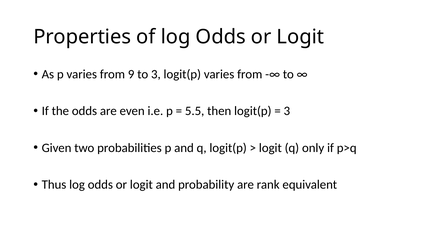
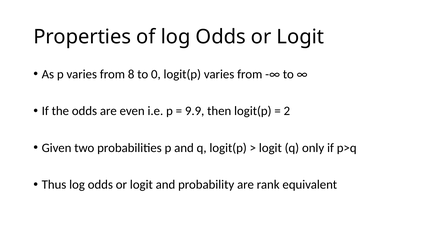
9: 9 -> 8 (131, 74)
to 3: 3 -> 0 (156, 74)
5.5: 5.5 -> 9.9 (195, 111)
3: 3 -> 2 (287, 111)
